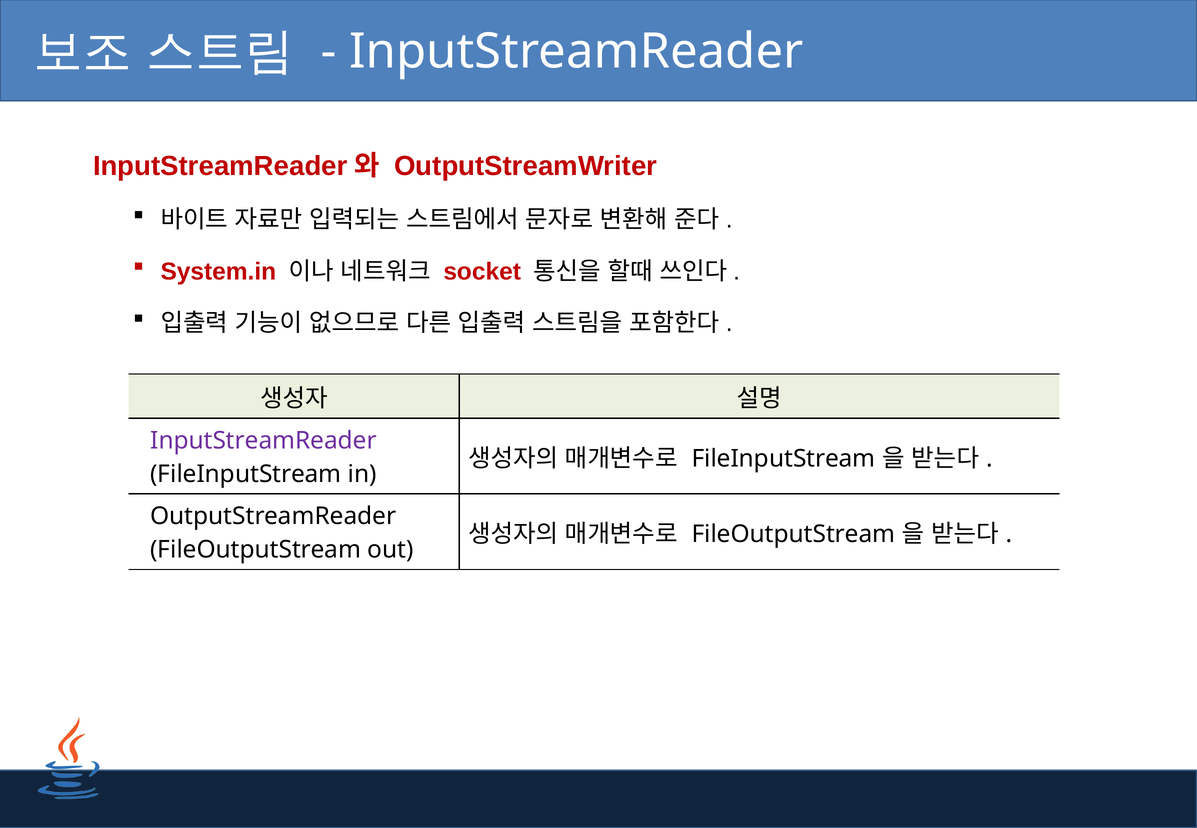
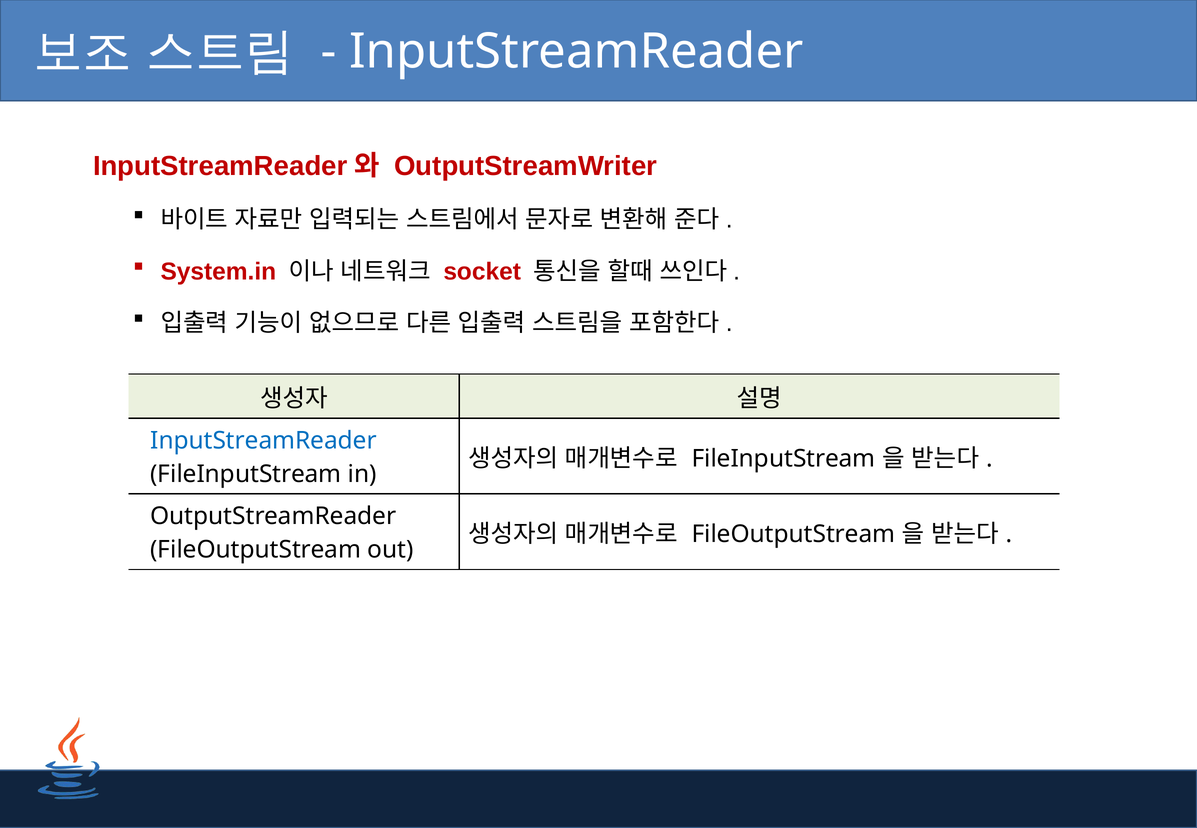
InputStreamReader colour: purple -> blue (263, 441)
